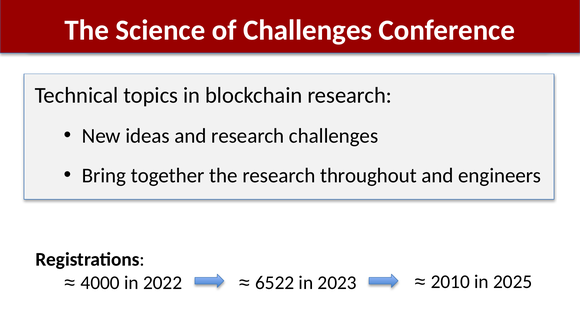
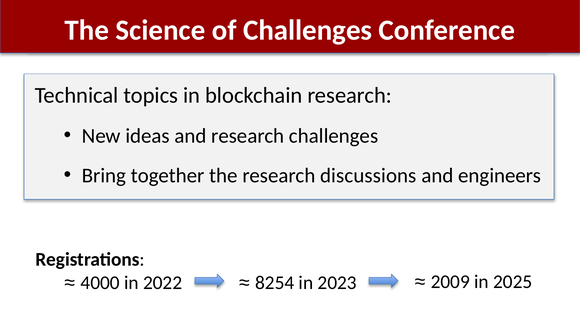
throughout: throughout -> discussions (368, 175)
6522: 6522 -> 8254 (275, 282)
2010: 2010 -> 2009 (450, 281)
